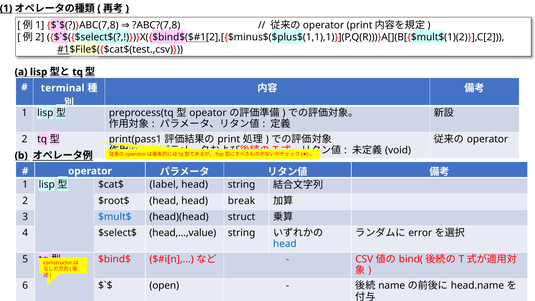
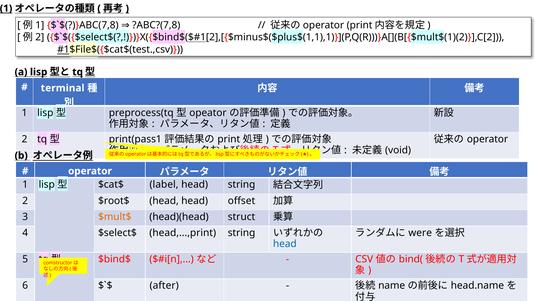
break: break -> offset (242, 201)
$mult$ colour: blue -> orange (115, 217)
error: error -> were (420, 233)
head,...,value: head,...,value -> head,...,print (183, 233)
open: open -> after (164, 285)
